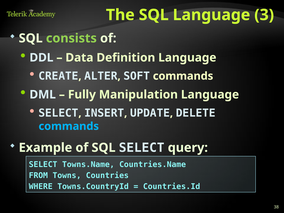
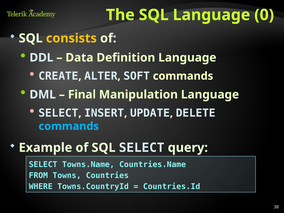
3: 3 -> 0 (264, 15)
consists colour: light green -> yellow (71, 38)
Fully: Fully -> Final (82, 95)
